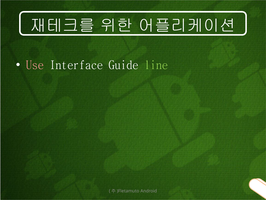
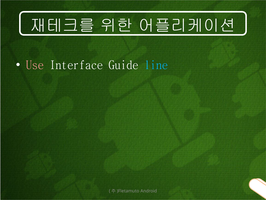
line colour: light green -> light blue (156, 65)
